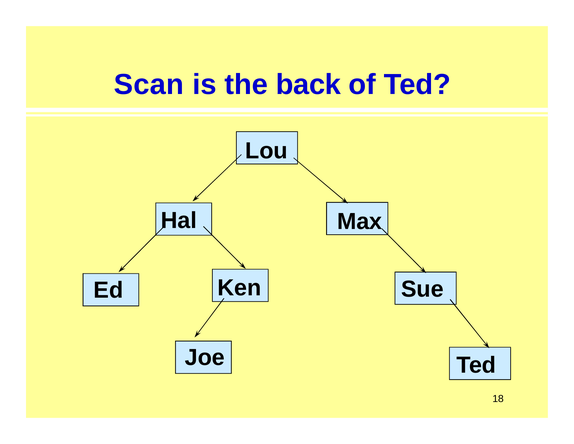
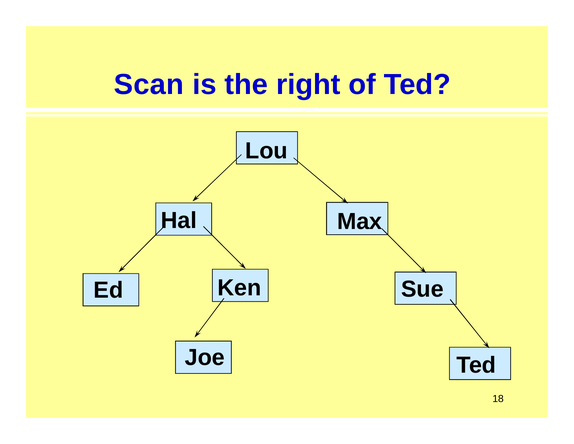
back: back -> right (308, 85)
